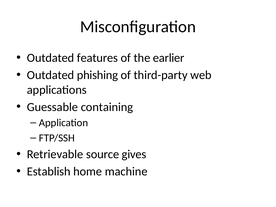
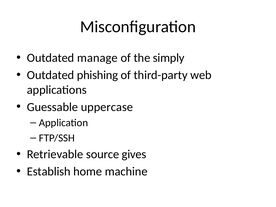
features: features -> manage (97, 58)
earlier: earlier -> simply (169, 58)
containing: containing -> uppercase (107, 107)
